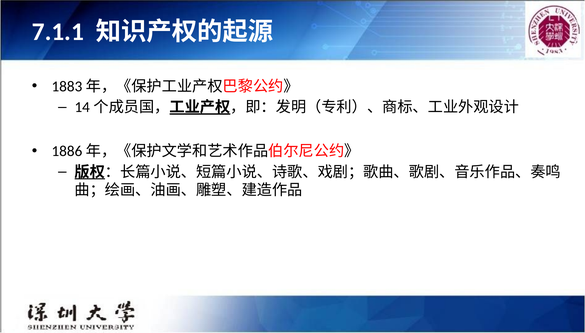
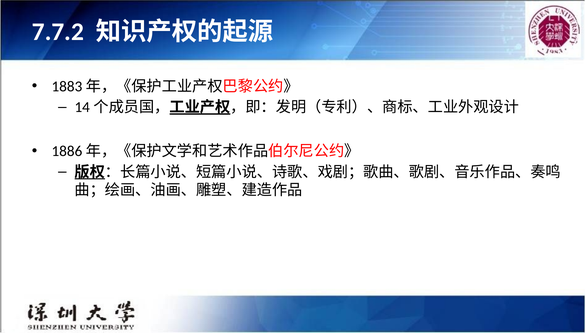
7.1.1: 7.1.1 -> 7.7.2 (58, 32)
